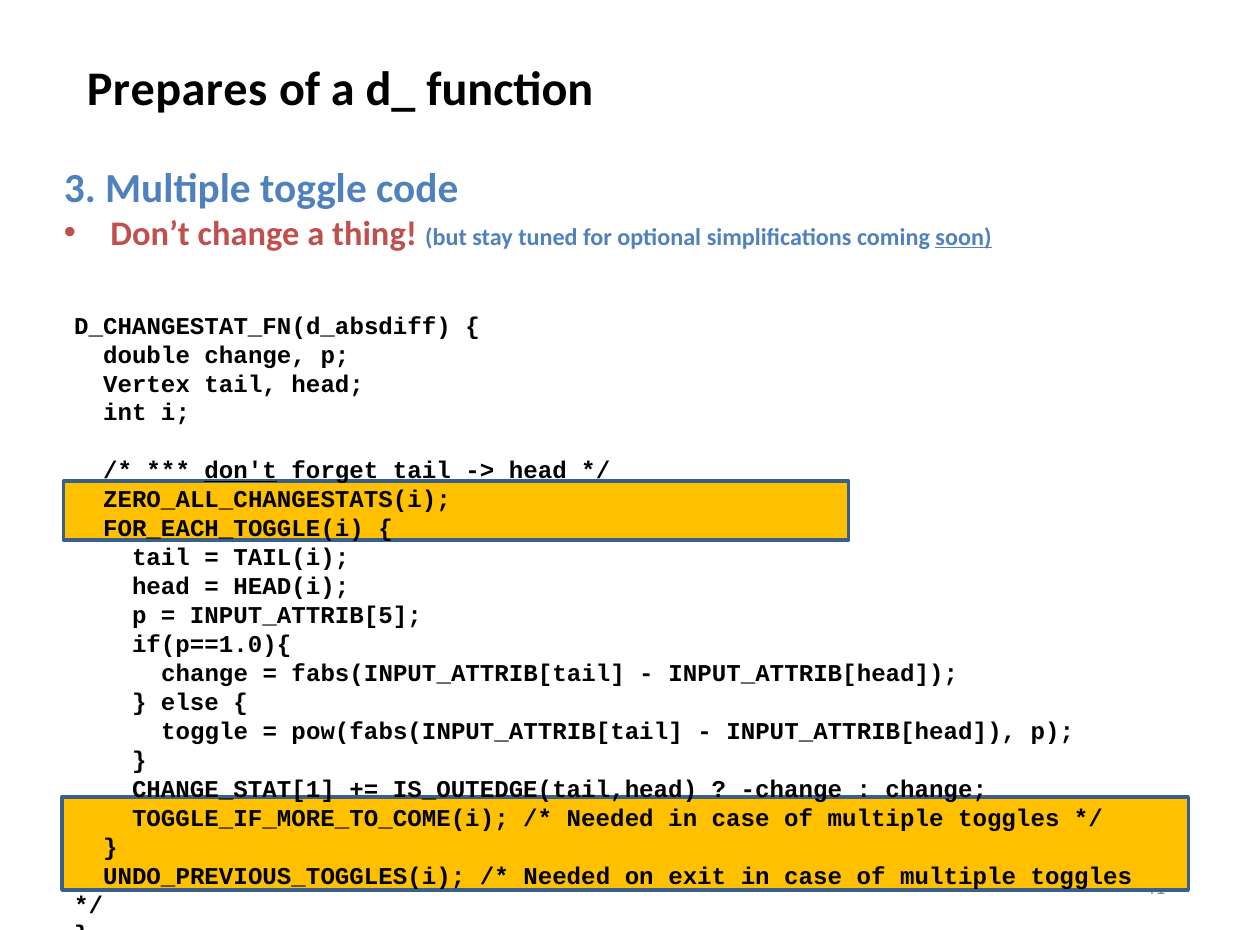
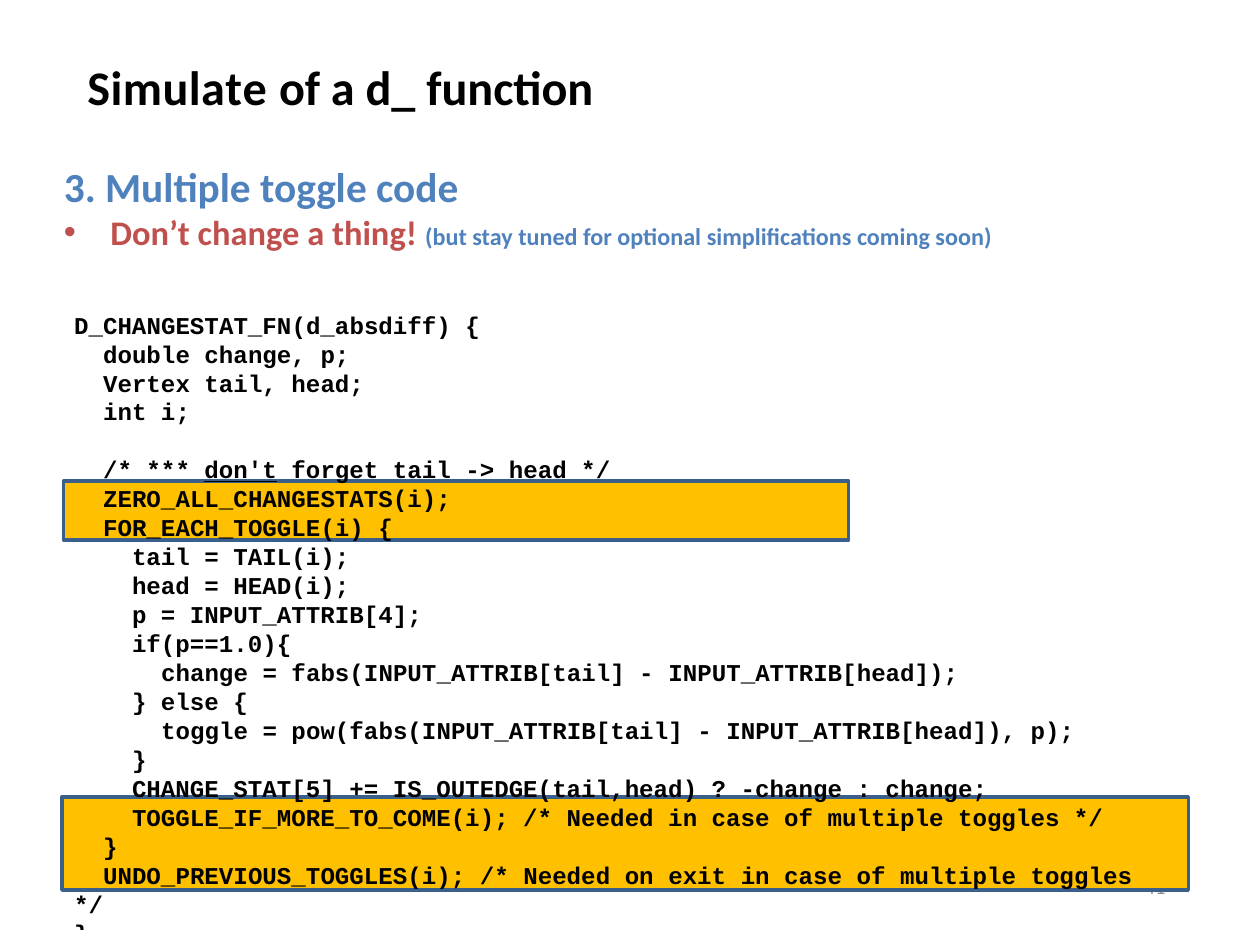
Prepares: Prepares -> Simulate (177, 90)
soon underline: present -> none (963, 237)
INPUT_ATTRIB[5: INPUT_ATTRIB[5 -> INPUT_ATTRIB[4 (306, 616)
CHANGE_STAT[1: CHANGE_STAT[1 -> CHANGE_STAT[5 (233, 789)
